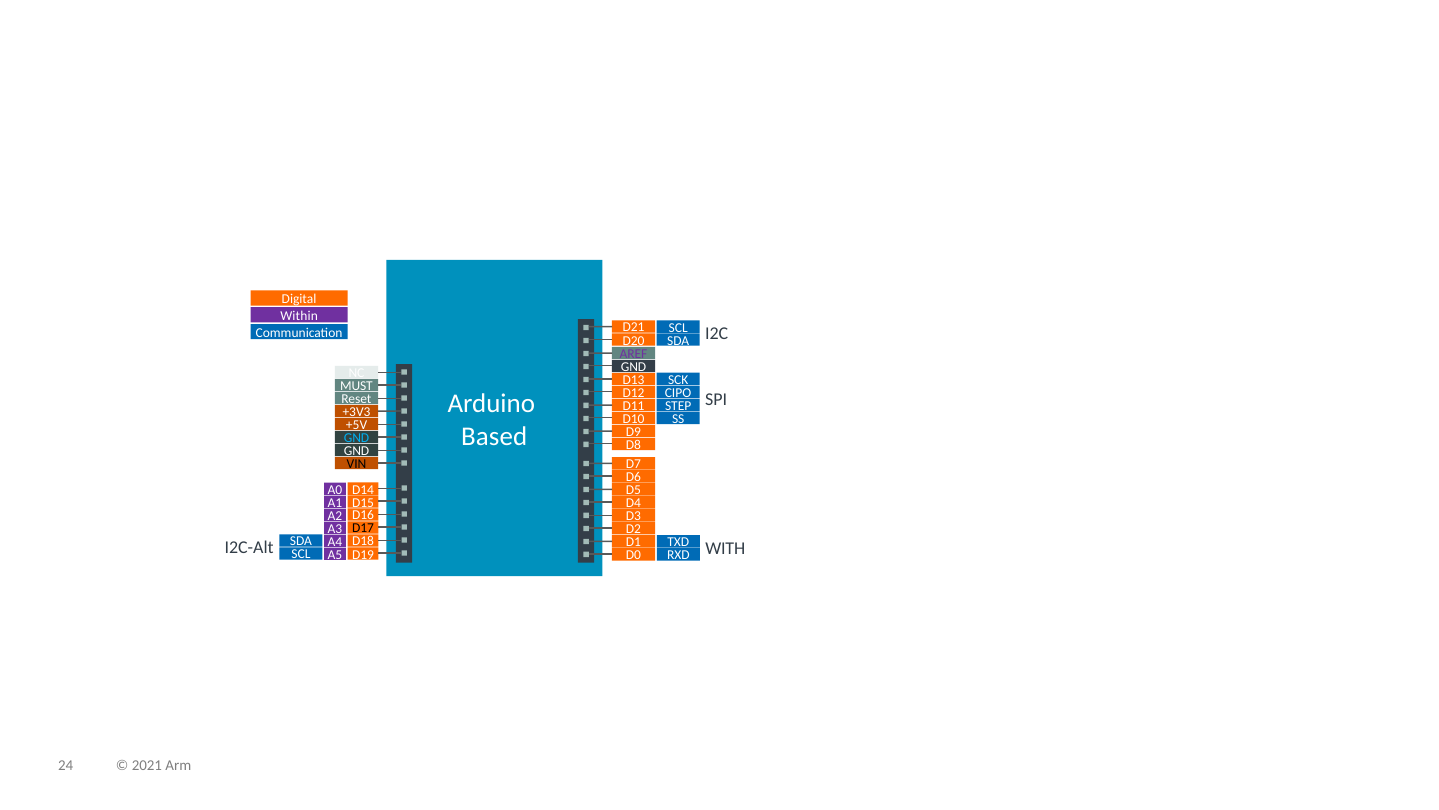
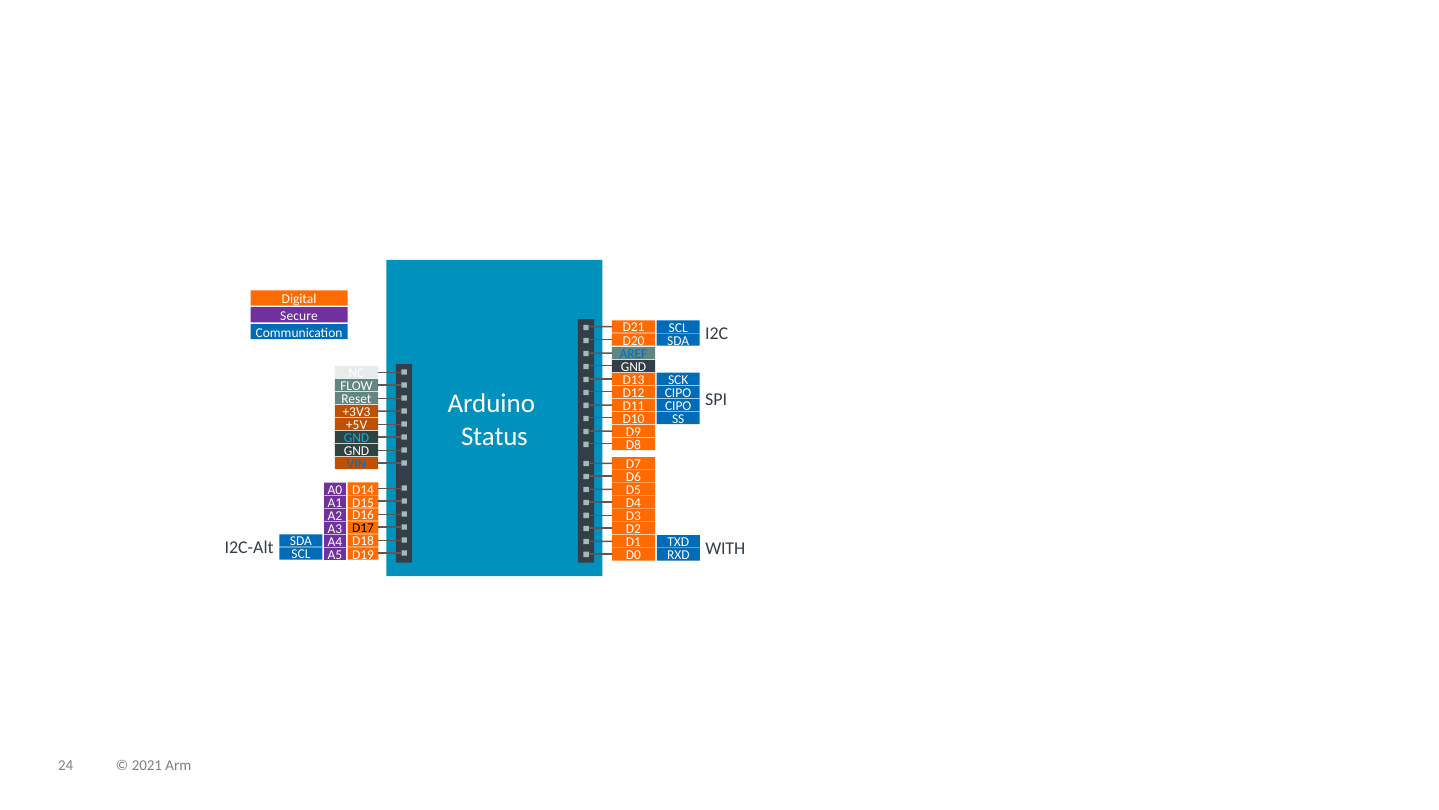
Within: Within -> Secure (299, 315)
AREF colour: purple -> blue (633, 354)
MUST: MUST -> FLOW (357, 386)
STEP: STEP -> CIPO (678, 406)
Based: Based -> Status (494, 436)
VIN colour: black -> blue (357, 464)
